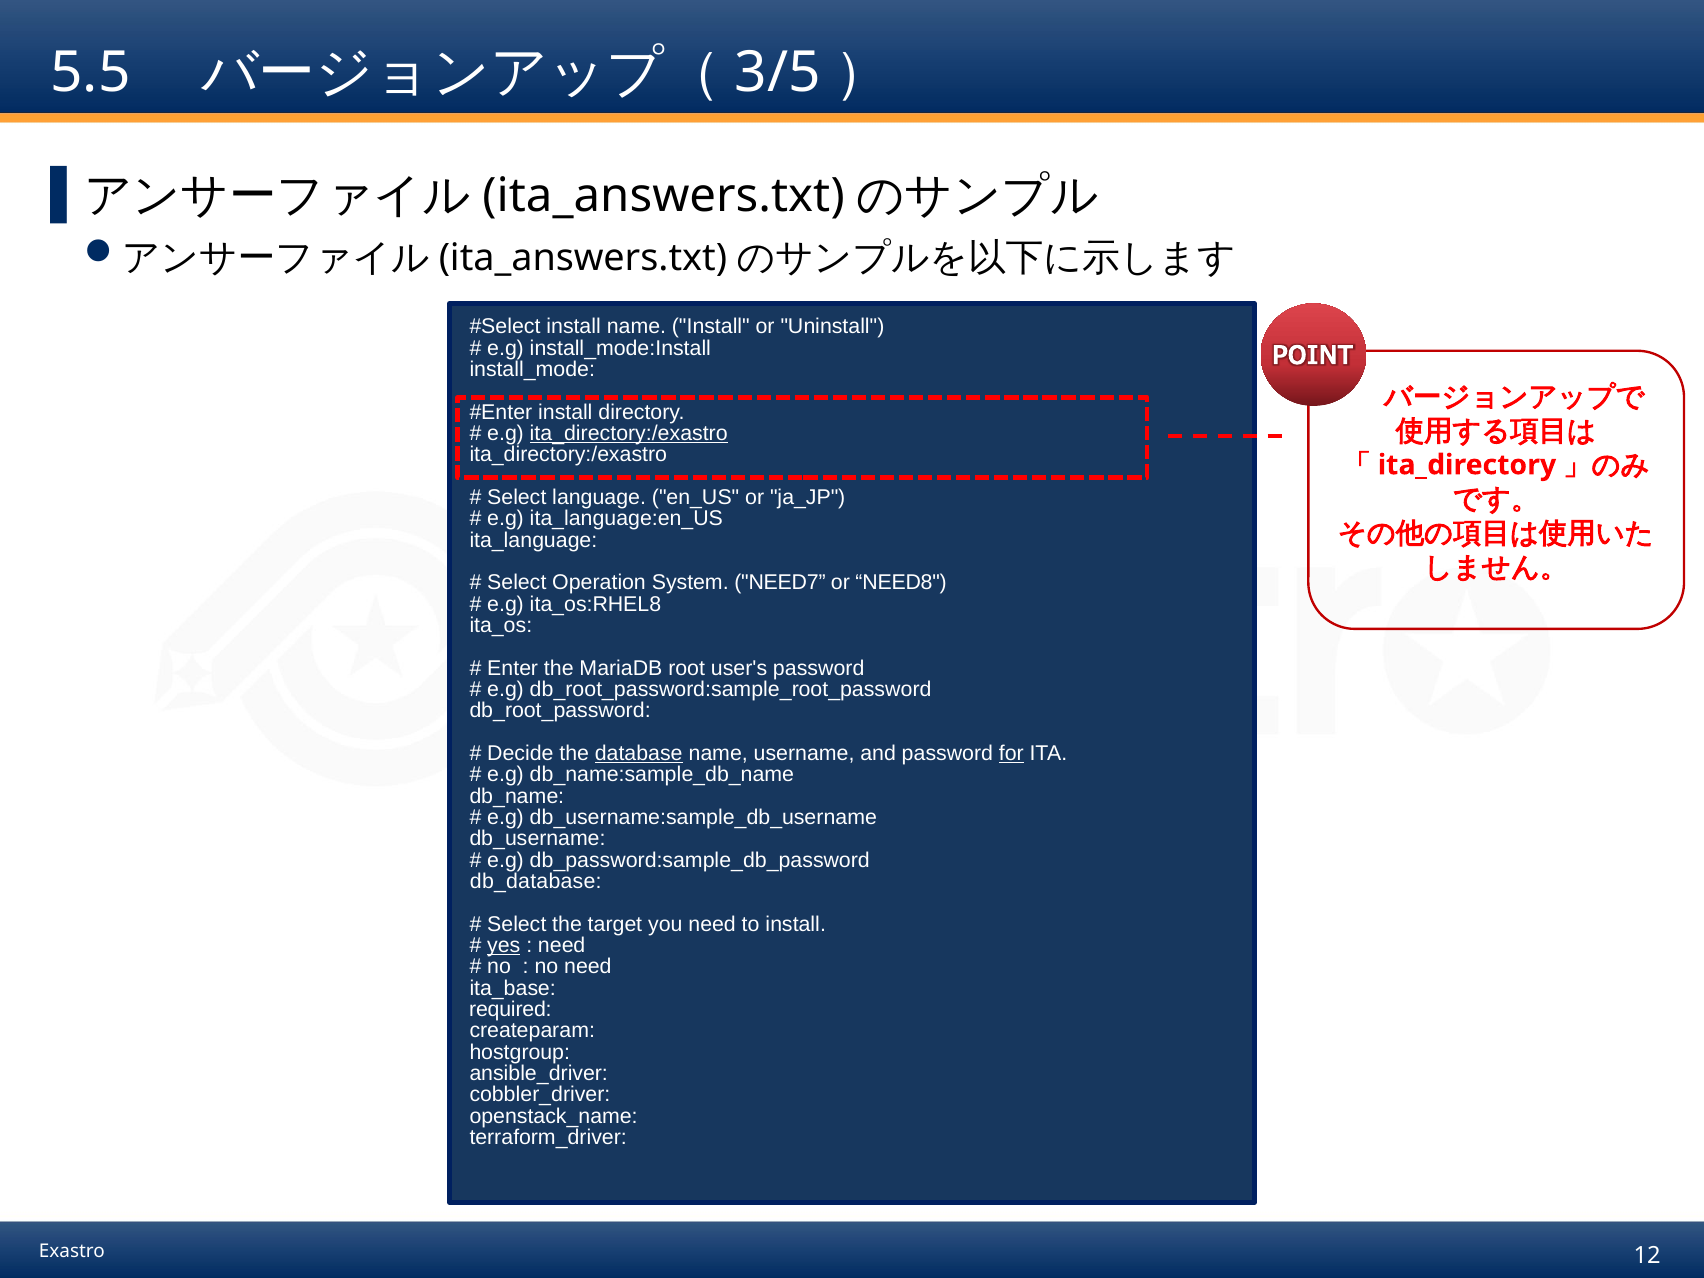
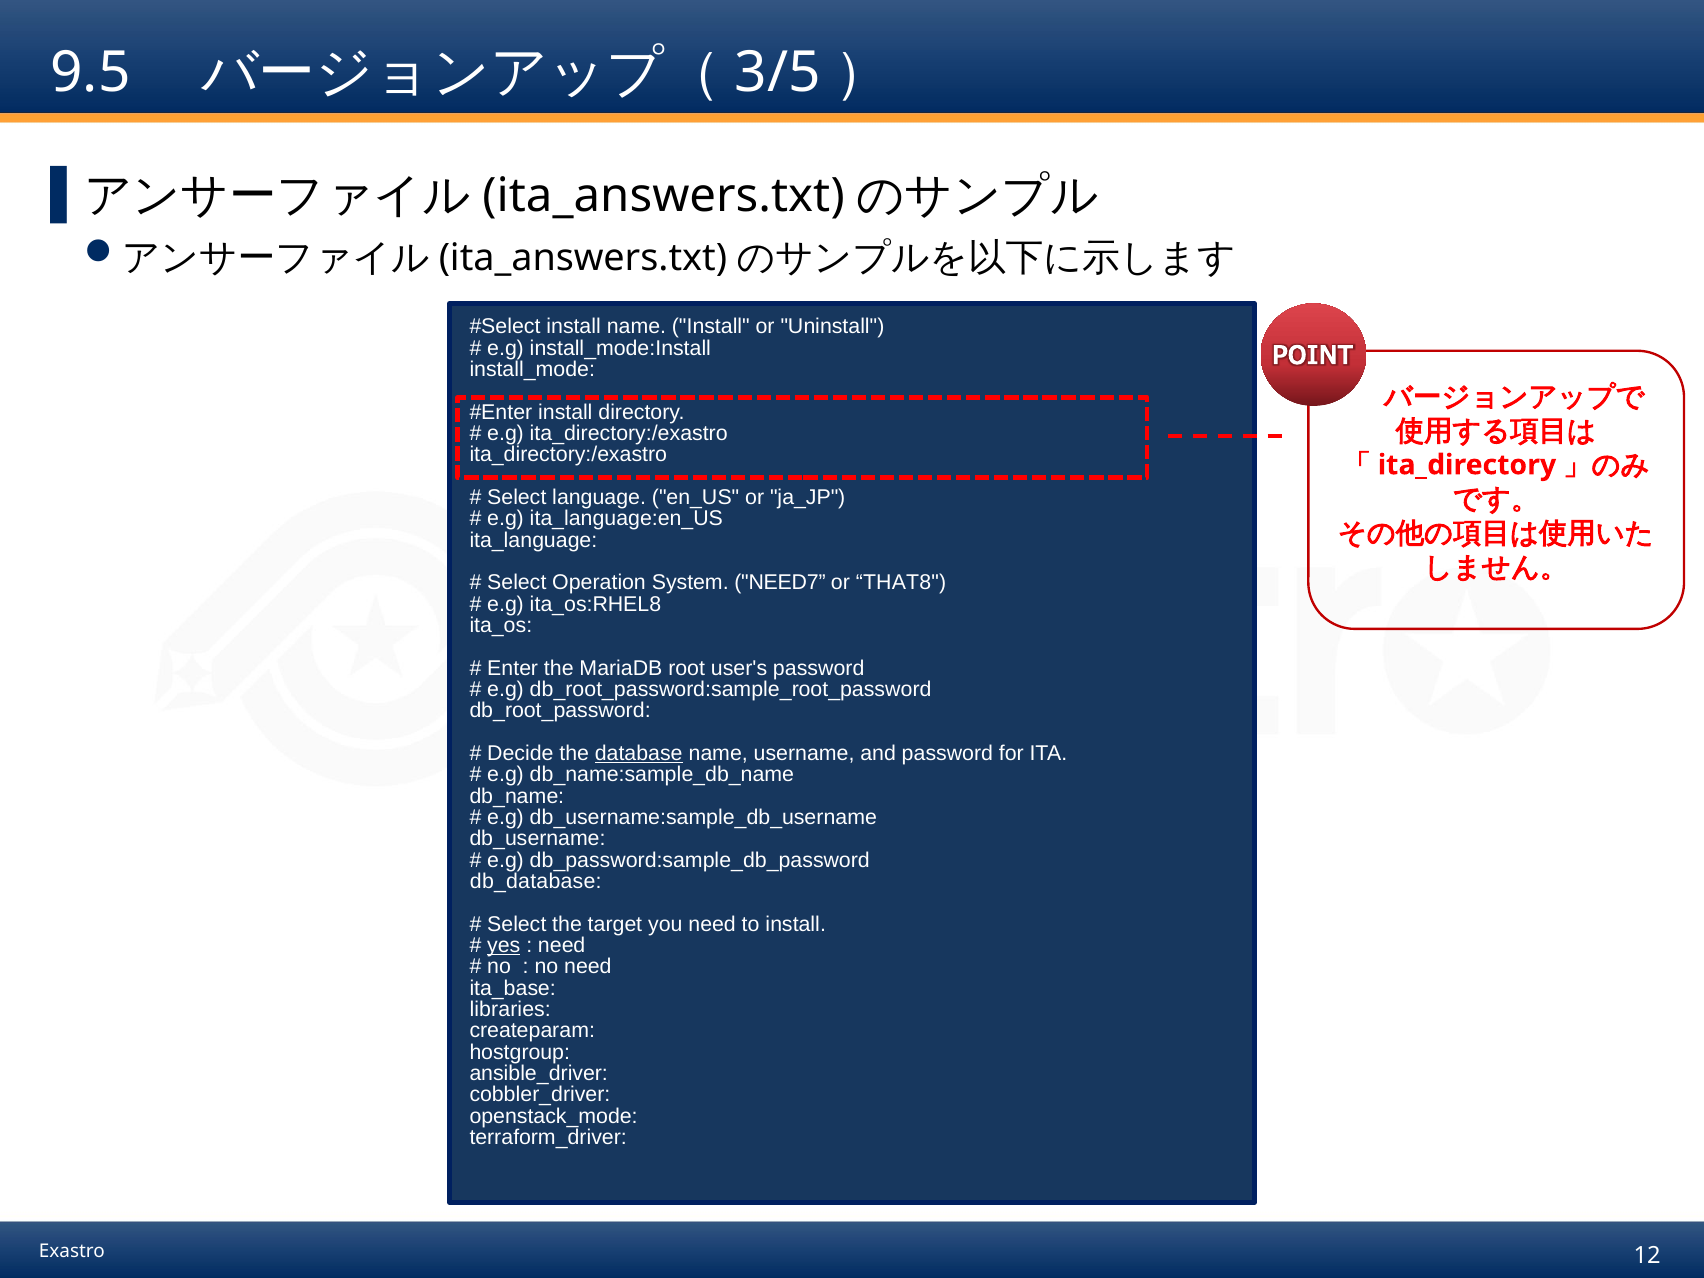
5.5: 5.5 -> 9.5 (91, 72)
ita_directory:/exastro underline: present -> none (629, 434)
NEED8: NEED8 -> THAT8 (901, 583)
for underline: present -> none (1011, 754)
required: required -> libraries (510, 1010)
openstack_name: openstack_name -> openstack_mode (554, 1116)
